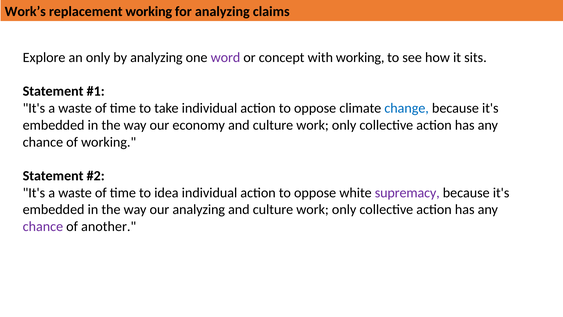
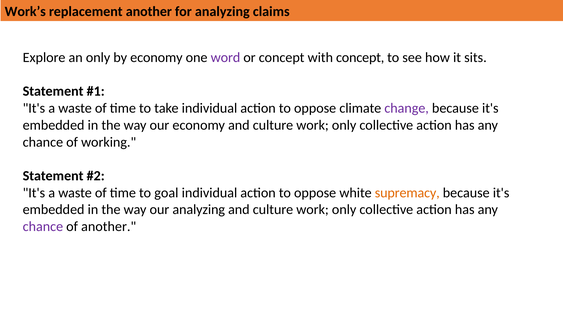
replacement working: working -> another (149, 11)
by analyzing: analyzing -> economy (156, 57)
with working: working -> concept (360, 57)
change colour: blue -> purple (407, 108)
idea: idea -> goal (166, 193)
supremacy colour: purple -> orange (407, 193)
